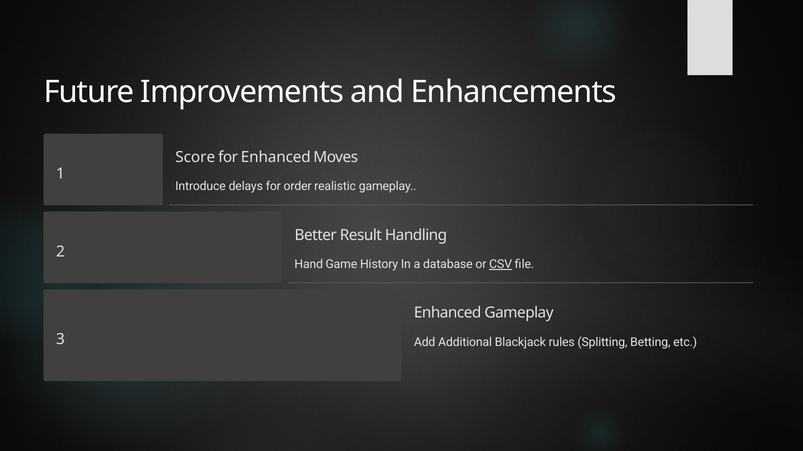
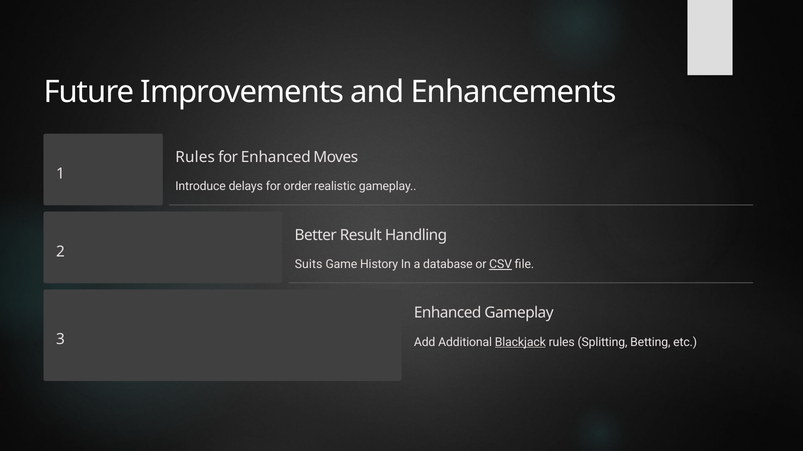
Score: Score -> Rules (195, 157)
Hand: Hand -> Suits (309, 265)
Blackjack underline: none -> present (520, 343)
